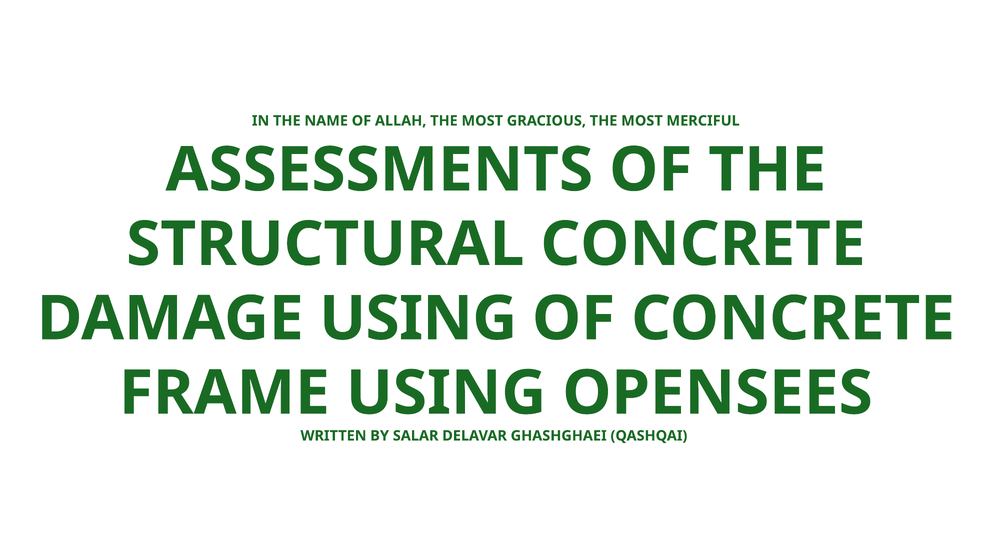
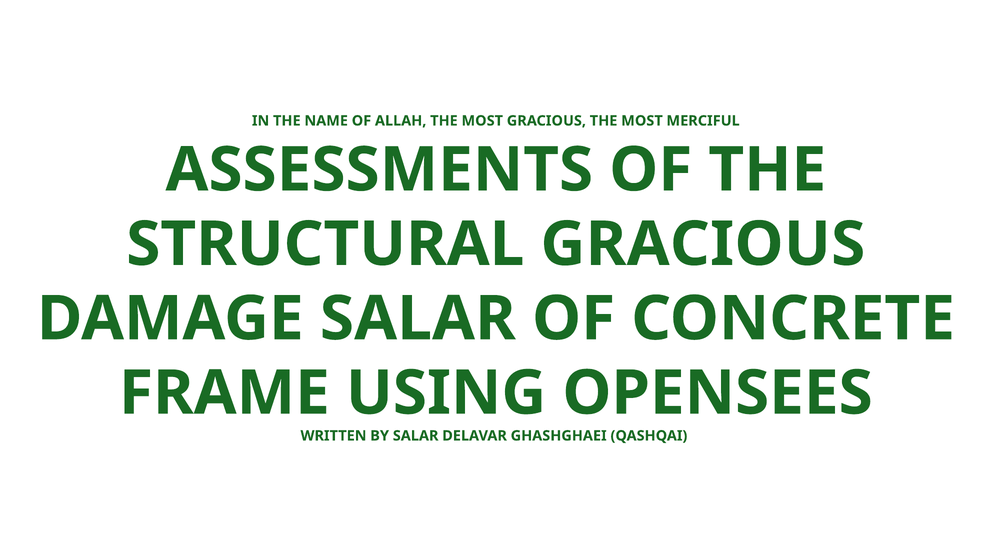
STRUCTURAL CONCRETE: CONCRETE -> GRACIOUS (703, 244)
DAMAGE USING: USING -> SALAR (418, 319)
